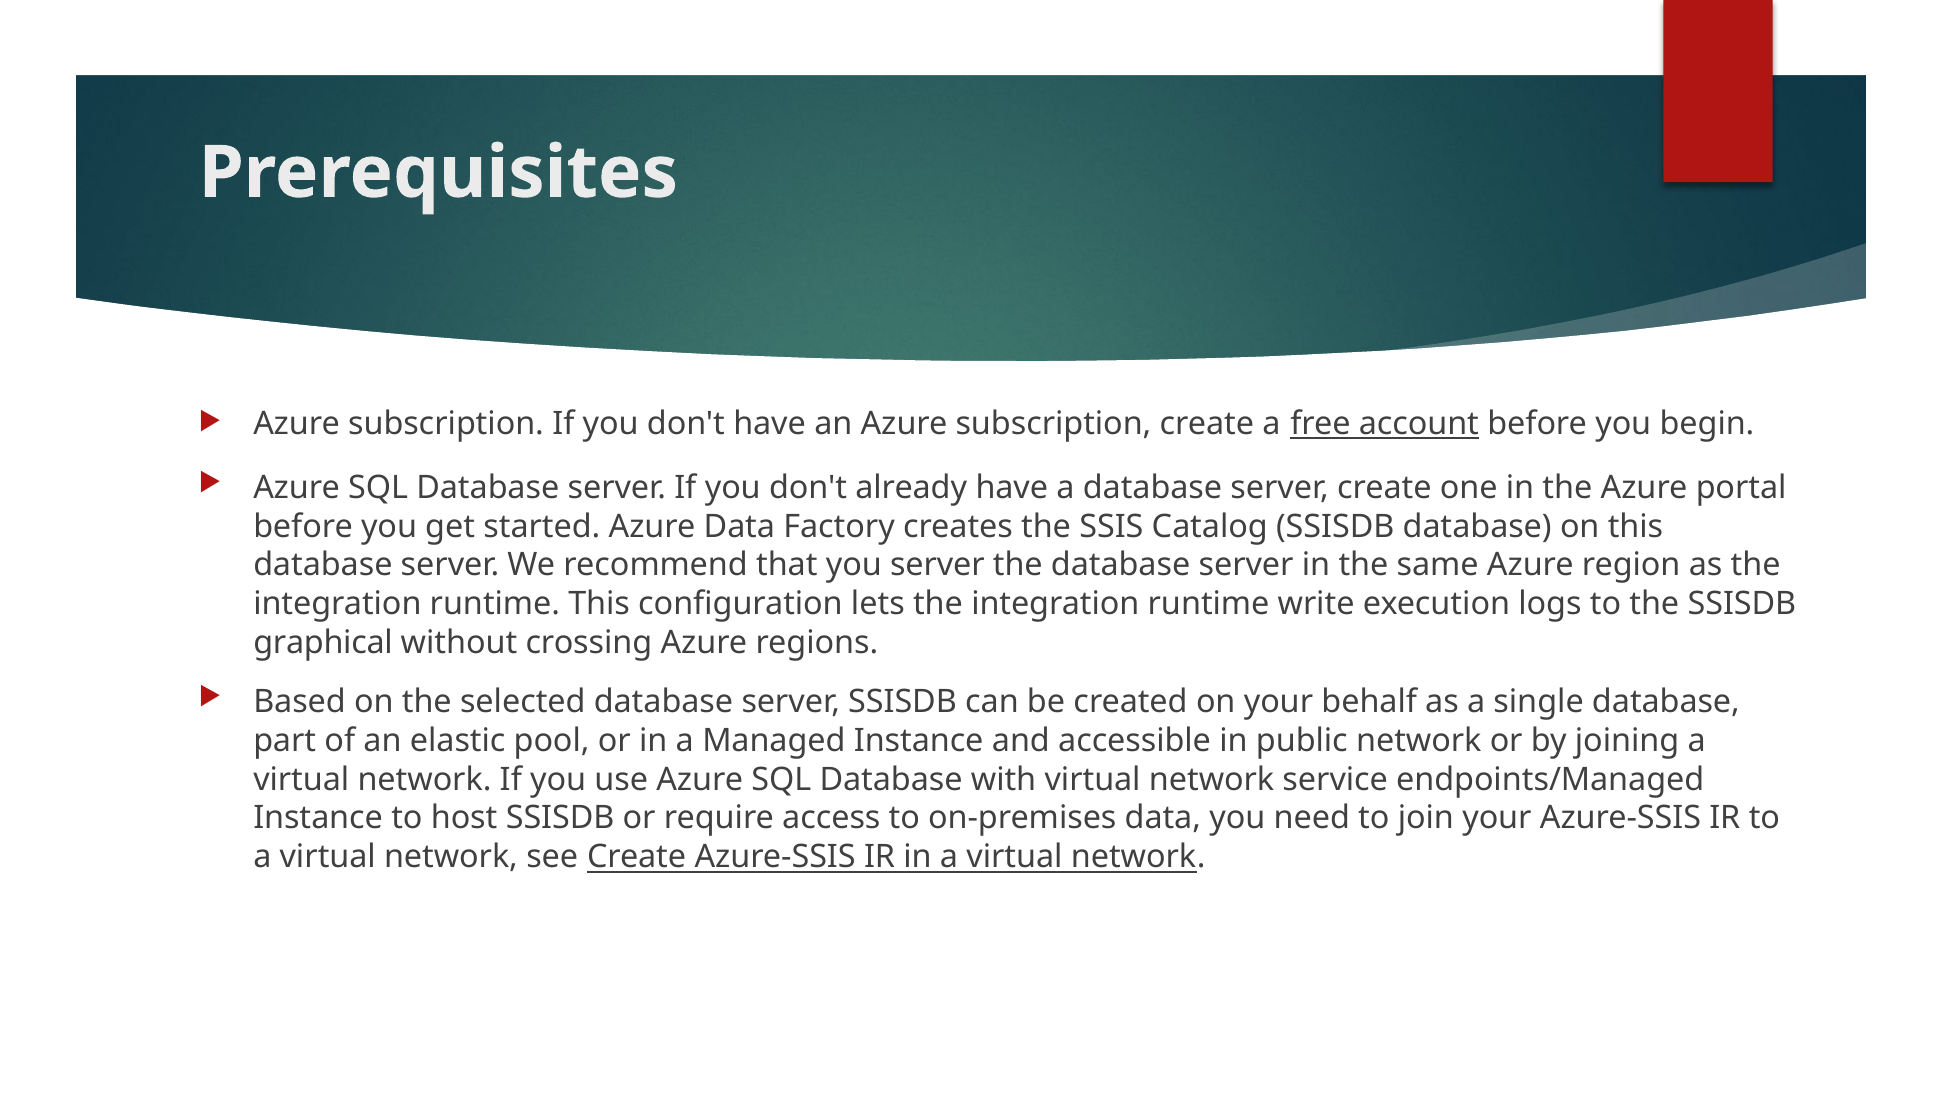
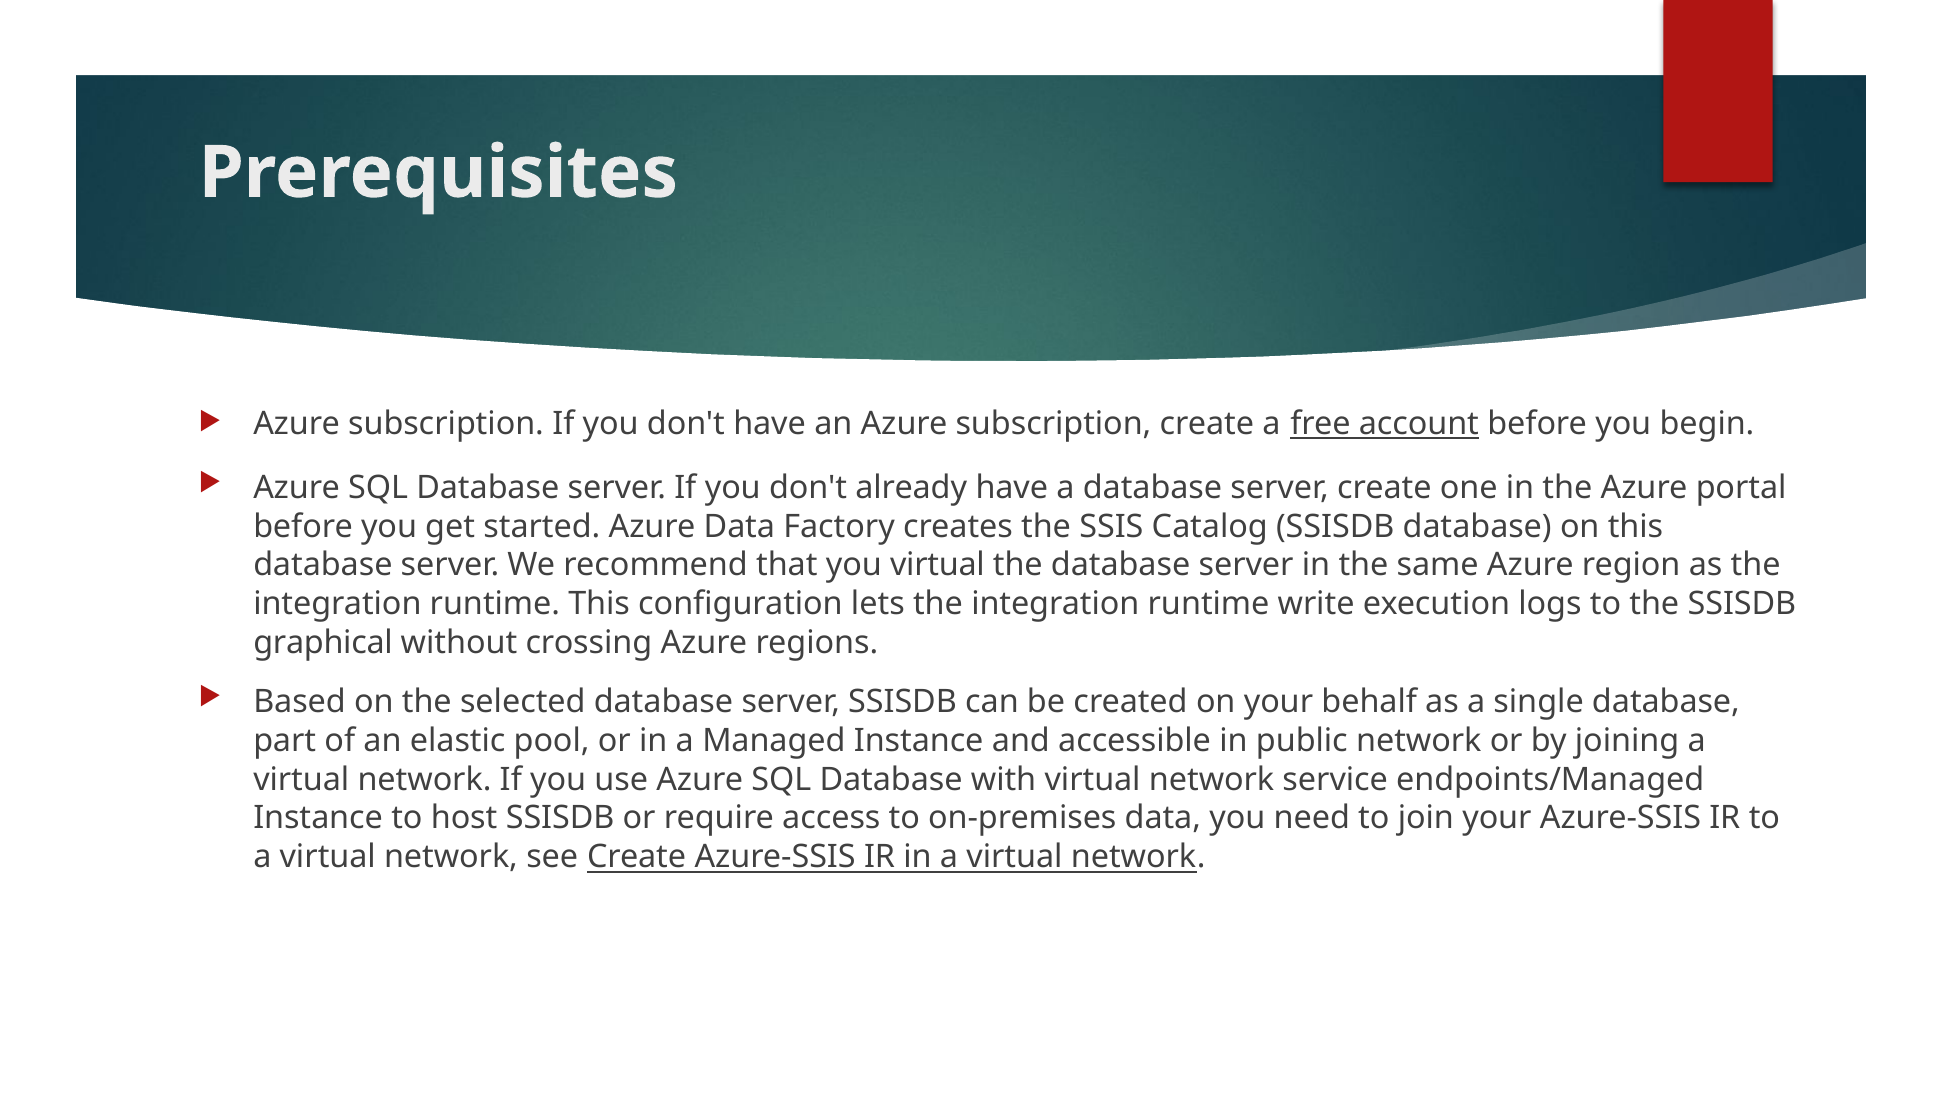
you server: server -> virtual (937, 565)
